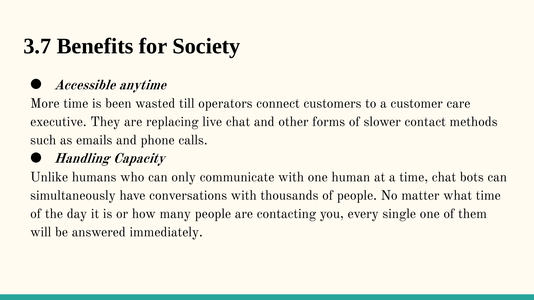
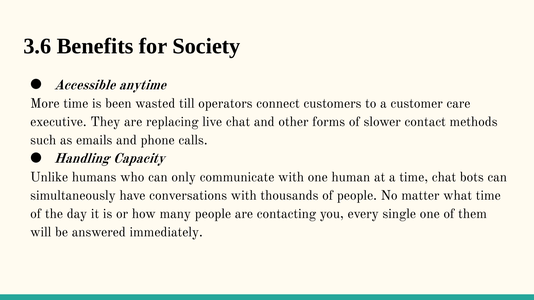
3.7: 3.7 -> 3.6 (37, 46)
